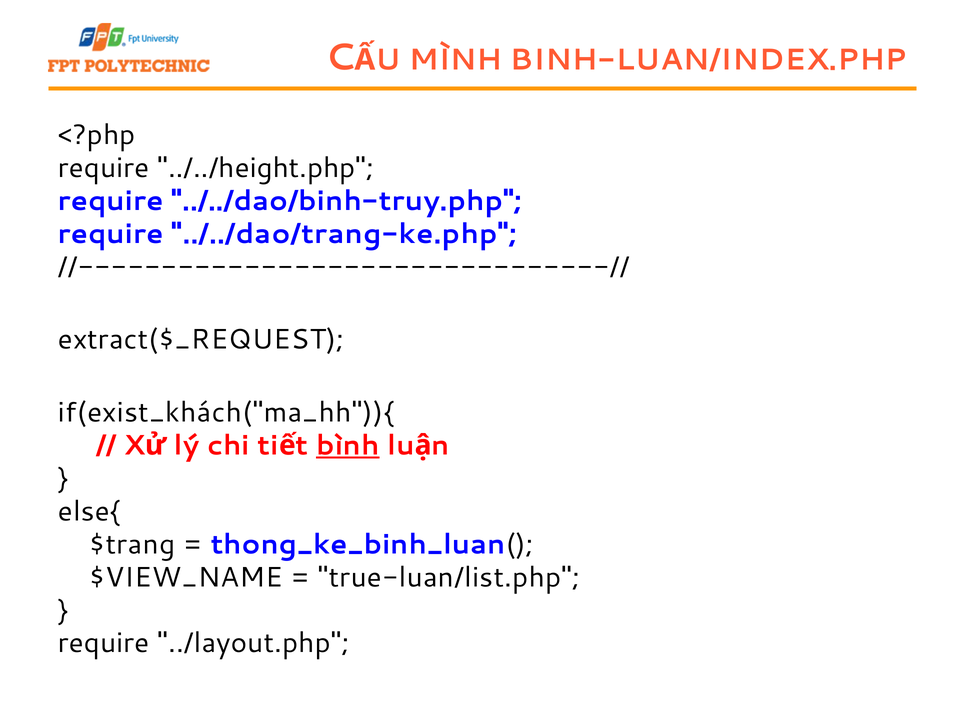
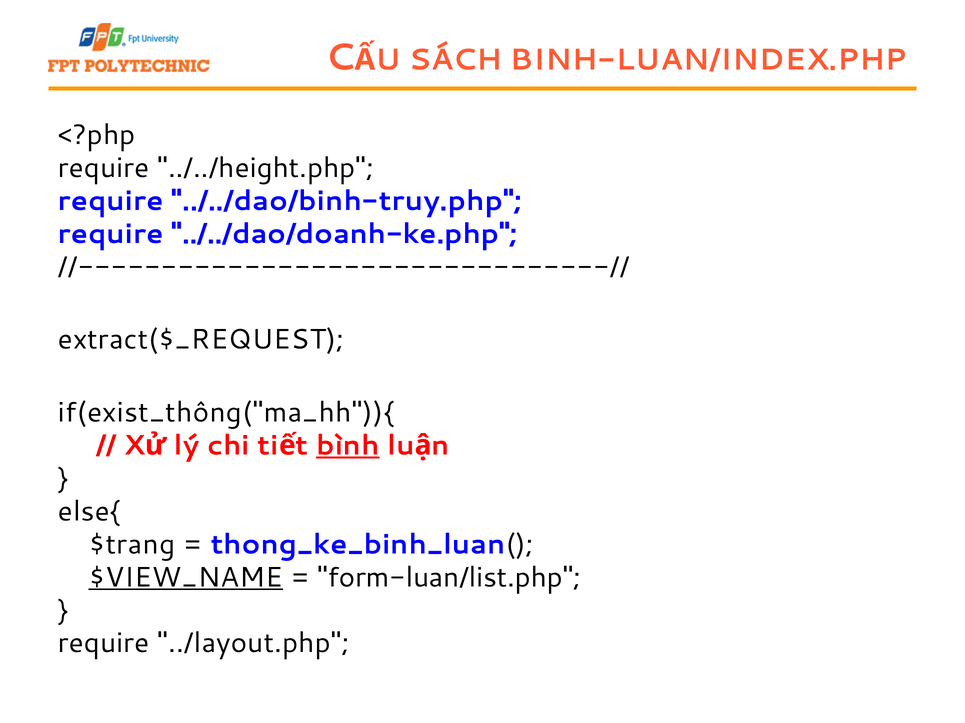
MÌNH: MÌNH -> SÁCH (455, 60)
../../dao/trang-ke.php: ../../dao/trang-ke.php -> ../../dao/doanh-ke.php (344, 234)
if(exist_khách("ma_hh")){: if(exist_khách("ma_hh")){ -> if(exist_thông("ma_hh")){ (226, 413)
$VIEW_NAME underline: none -> present (186, 578)
true-luan/list.php: true-luan/list.php -> form-luan/list.php (449, 578)
